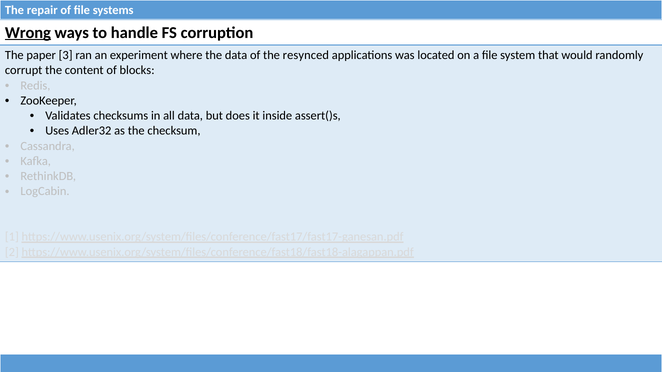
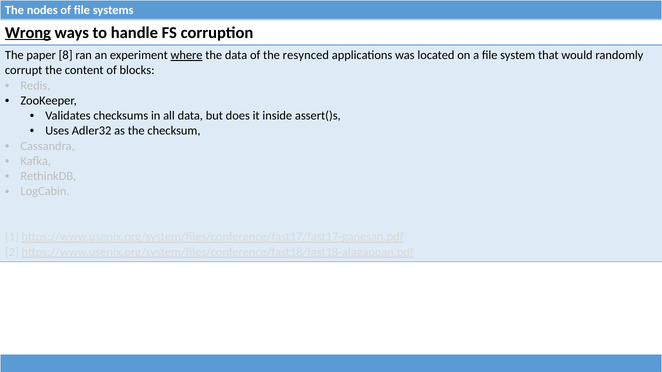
repair: repair -> nodes (42, 10)
3: 3 -> 8 (66, 55)
where underline: none -> present (187, 55)
